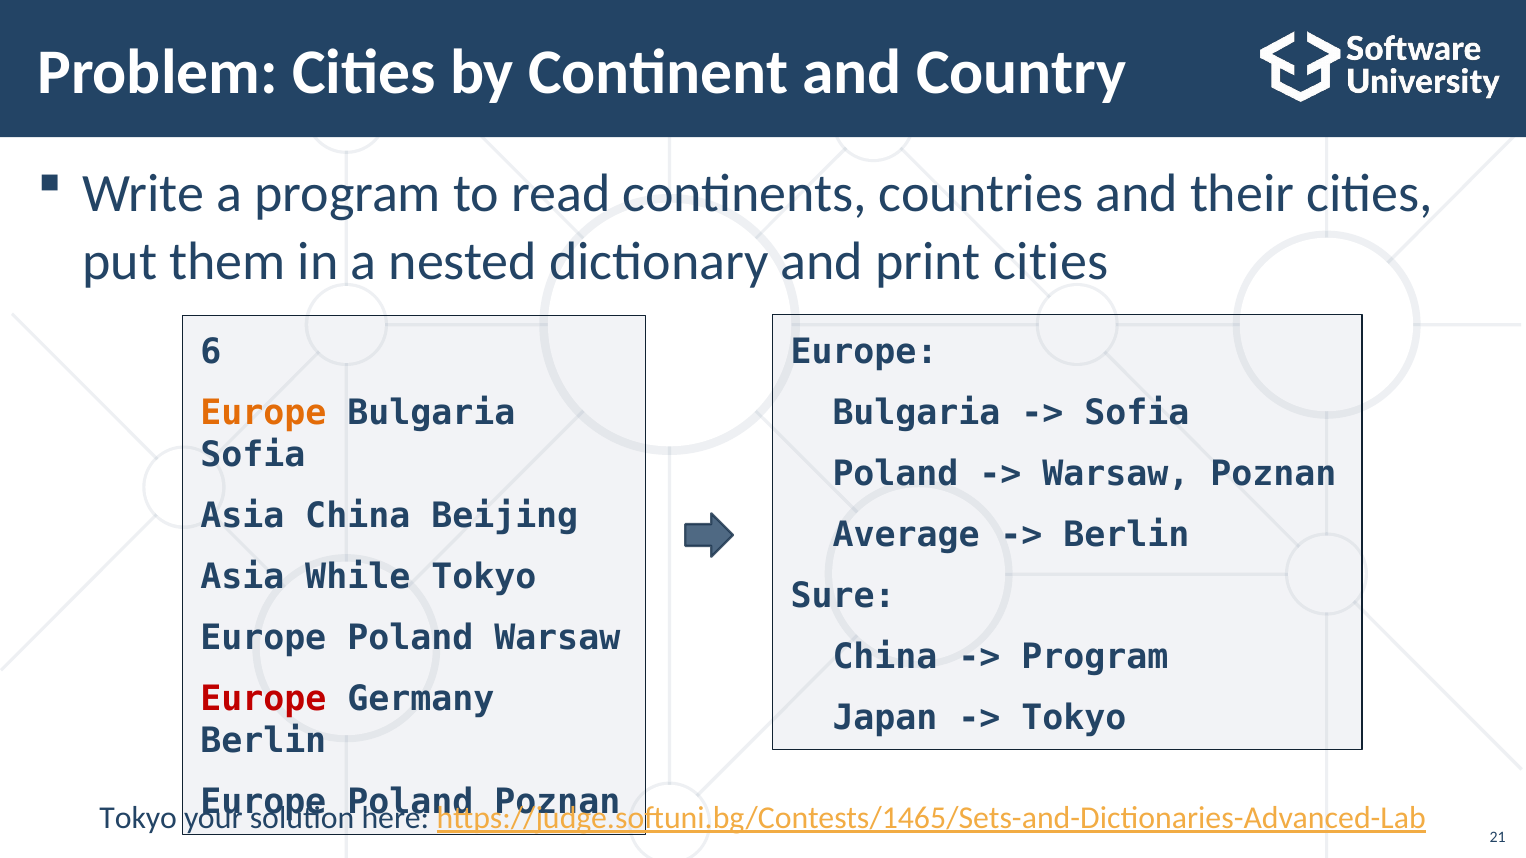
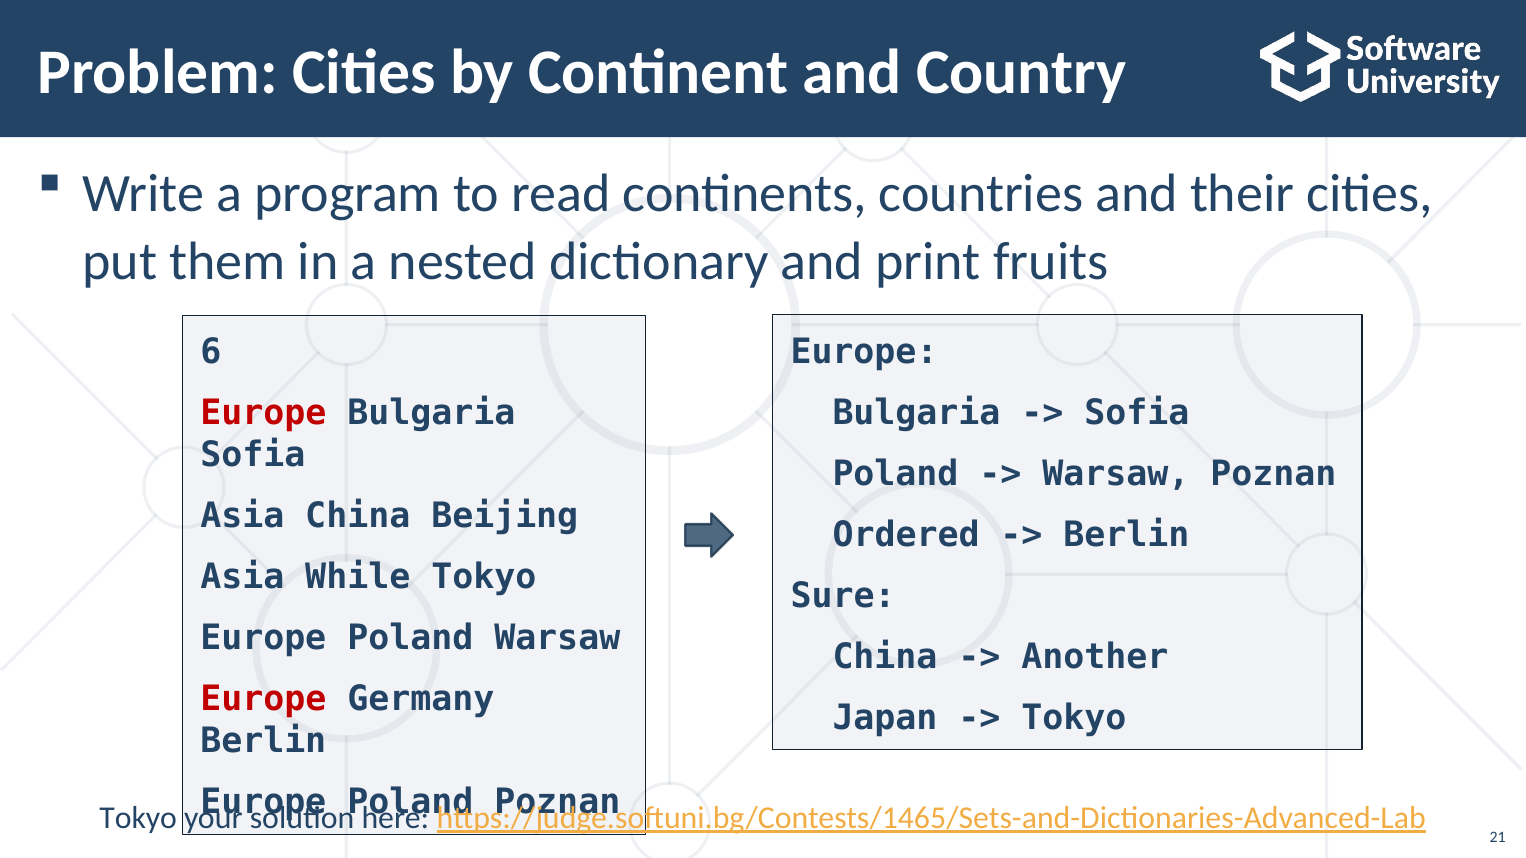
print cities: cities -> fruits (1051, 262)
Europe colour: orange -> red (263, 413)
Average: Average -> Ordered (906, 535)
Program: Program -> Another (1095, 657)
